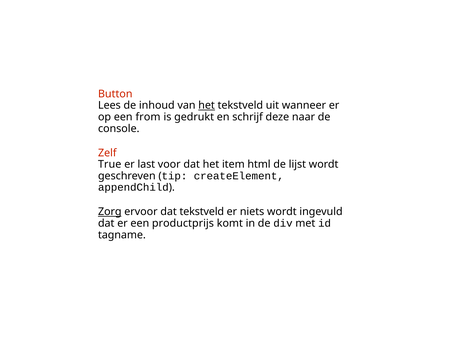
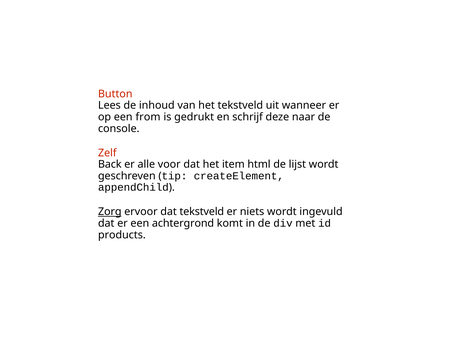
het underline: present -> none (207, 106)
True: True -> Back (110, 165)
last: last -> alle (146, 165)
productprijs: productprijs -> achtergrond (183, 224)
tagname: tagname -> products (122, 235)
